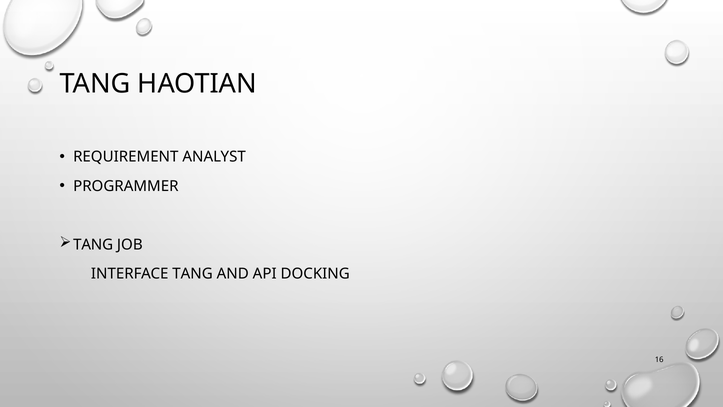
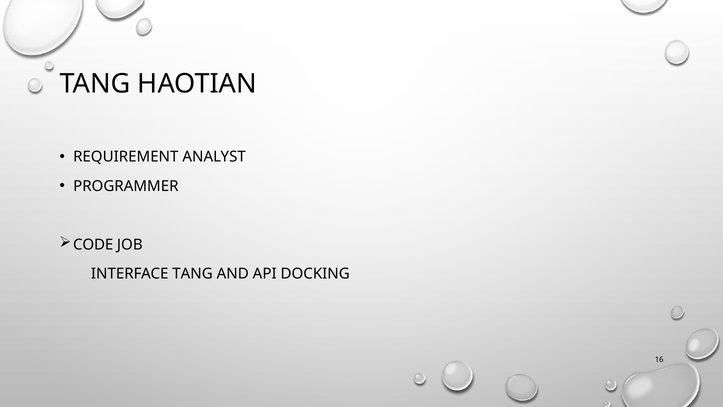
TANG: TANG -> CODE (93, 244)
